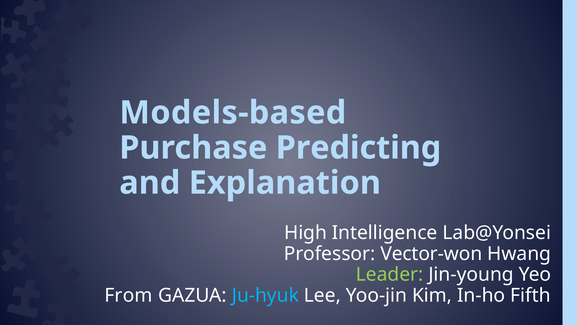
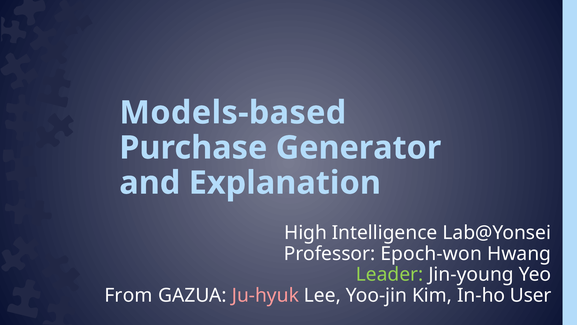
Predicting: Predicting -> Generator (359, 148)
Vector-won: Vector-won -> Epoch-won (431, 254)
Ju-hyuk colour: light blue -> pink (265, 295)
Fifth: Fifth -> User (531, 295)
